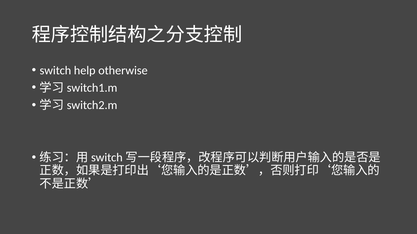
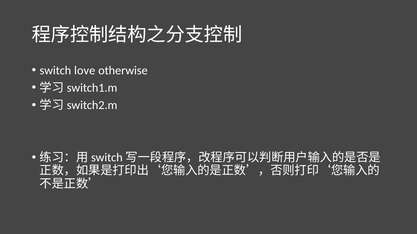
help: help -> love (85, 71)
